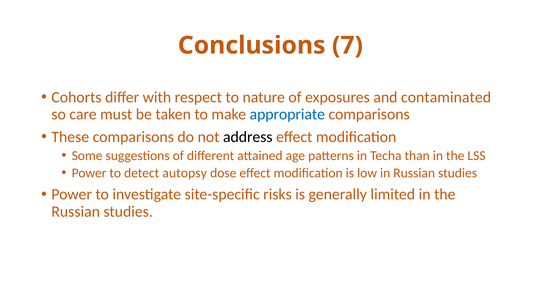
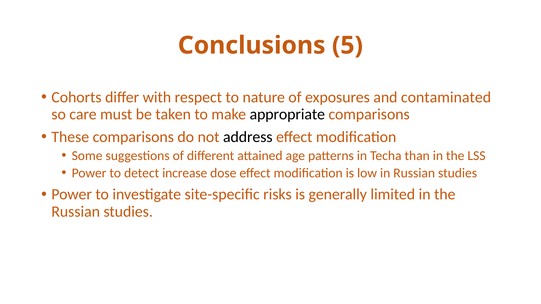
7: 7 -> 5 (347, 45)
appropriate colour: blue -> black (287, 114)
autopsy: autopsy -> increase (185, 173)
